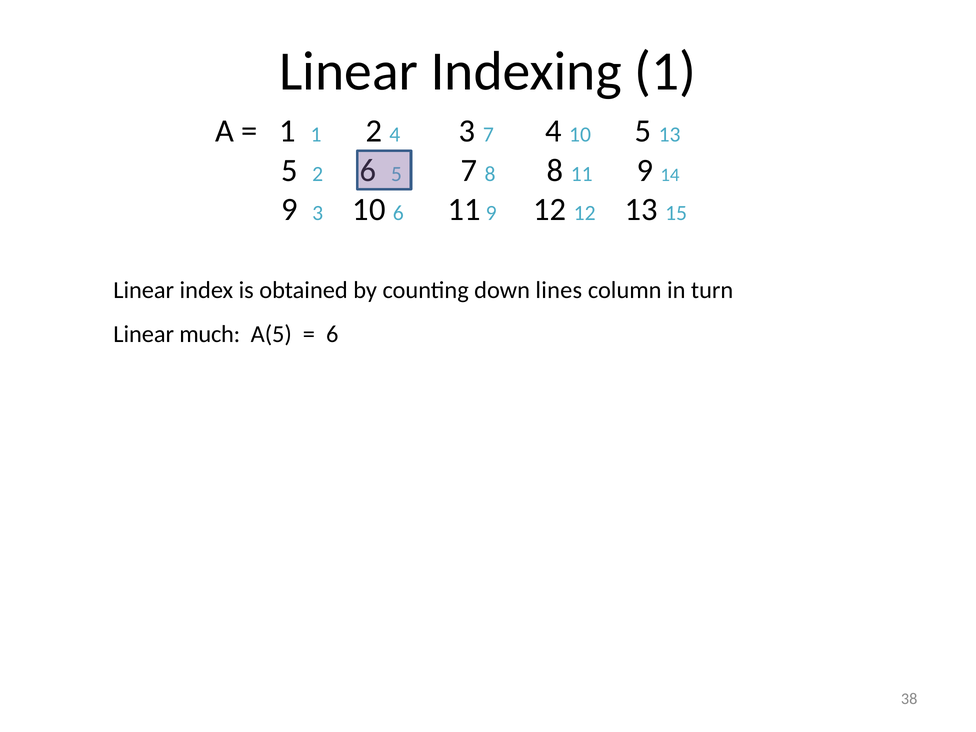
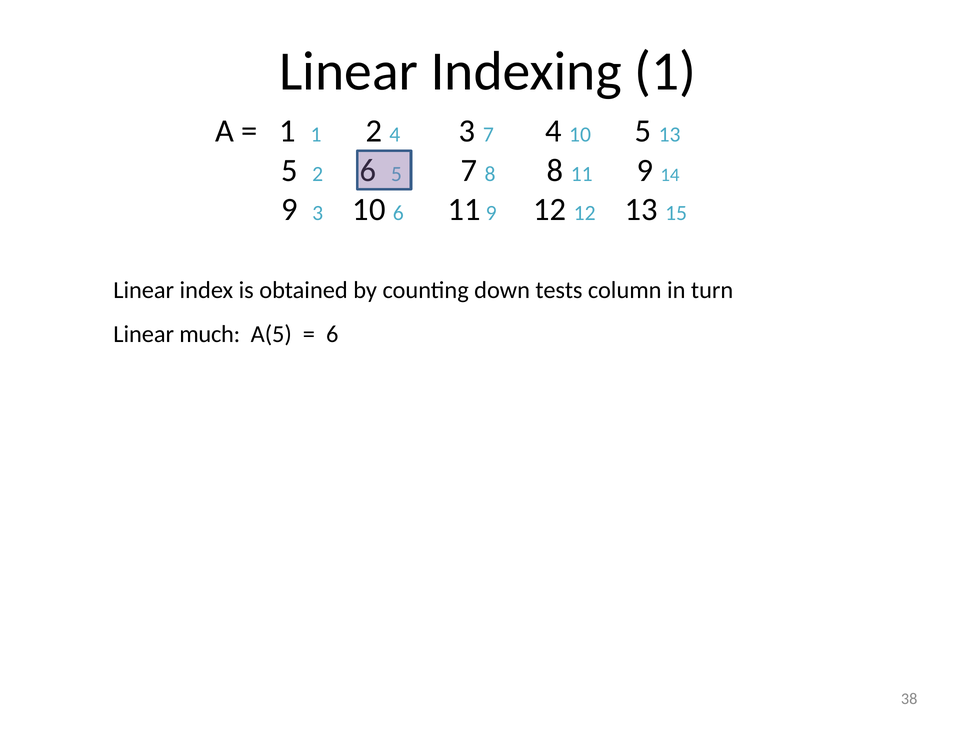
lines: lines -> tests (559, 290)
